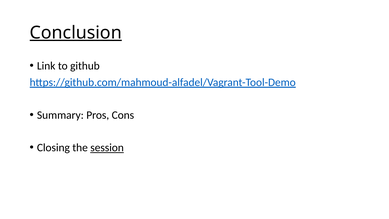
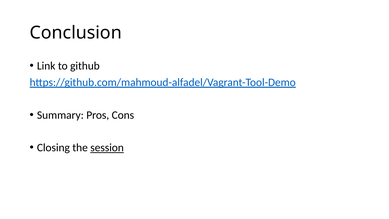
Conclusion underline: present -> none (76, 33)
